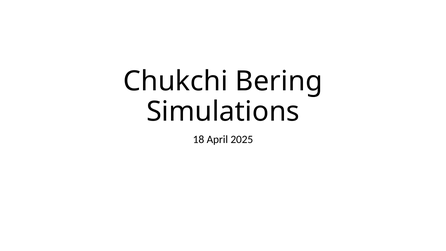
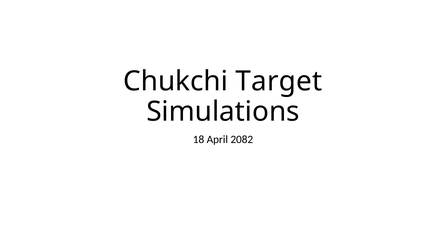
Bering: Bering -> Target (279, 81)
2025: 2025 -> 2082 (242, 139)
